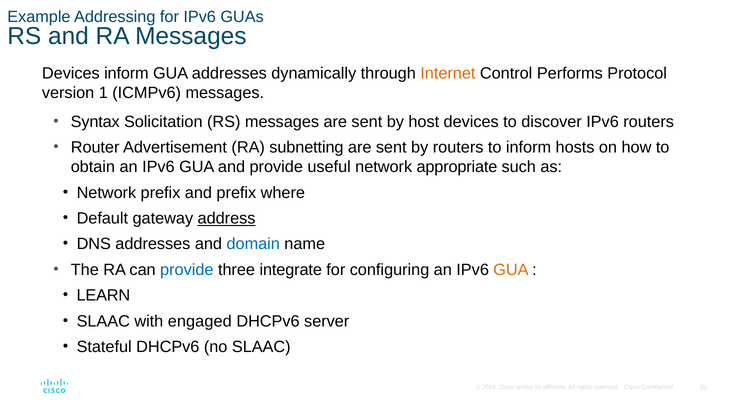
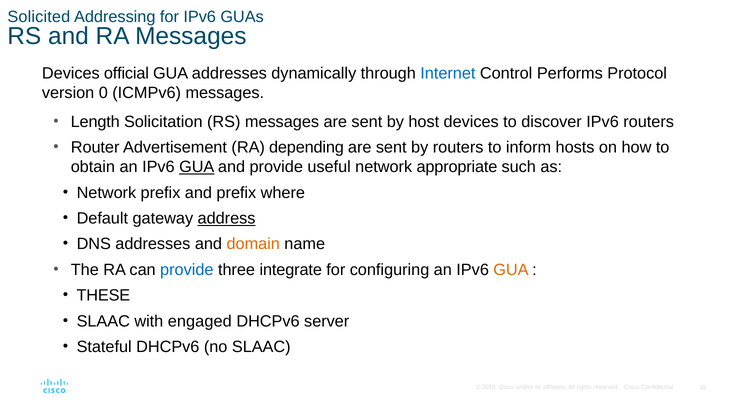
Example: Example -> Solicited (39, 17)
Devices inform: inform -> official (126, 73)
Internet colour: orange -> blue (448, 73)
1: 1 -> 0 (103, 93)
Syntax: Syntax -> Length (95, 122)
subnetting: subnetting -> depending (306, 147)
GUA underline: none -> present (197, 167)
domain colour: blue -> orange (253, 244)
LEARN: LEARN -> THESE (103, 295)
